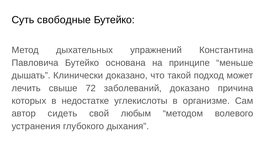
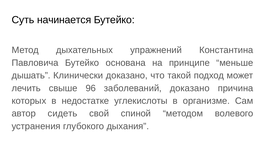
свободные: свободные -> начинается (64, 20)
72: 72 -> 96 (91, 88)
любым: любым -> спиной (136, 114)
